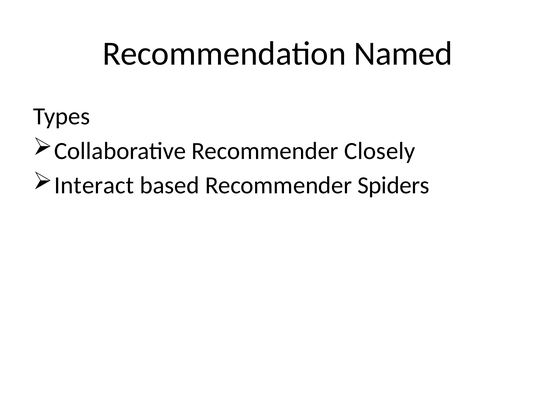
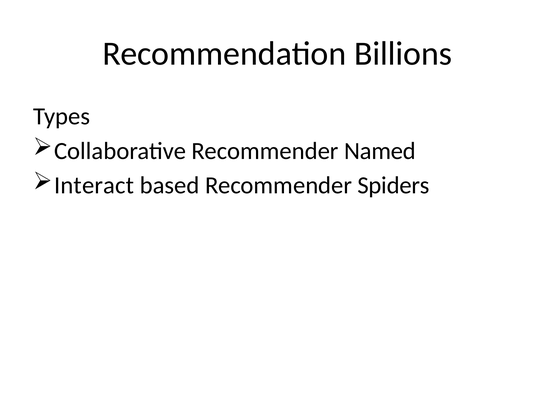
Named: Named -> Billions (403, 54)
Closely: Closely -> Named (380, 151)
